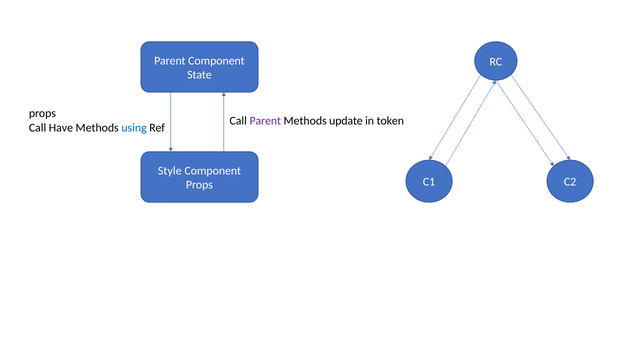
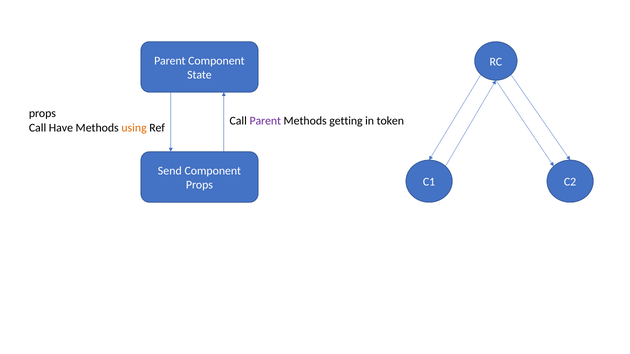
update: update -> getting (346, 121)
using colour: blue -> orange (134, 128)
Style: Style -> Send (170, 171)
